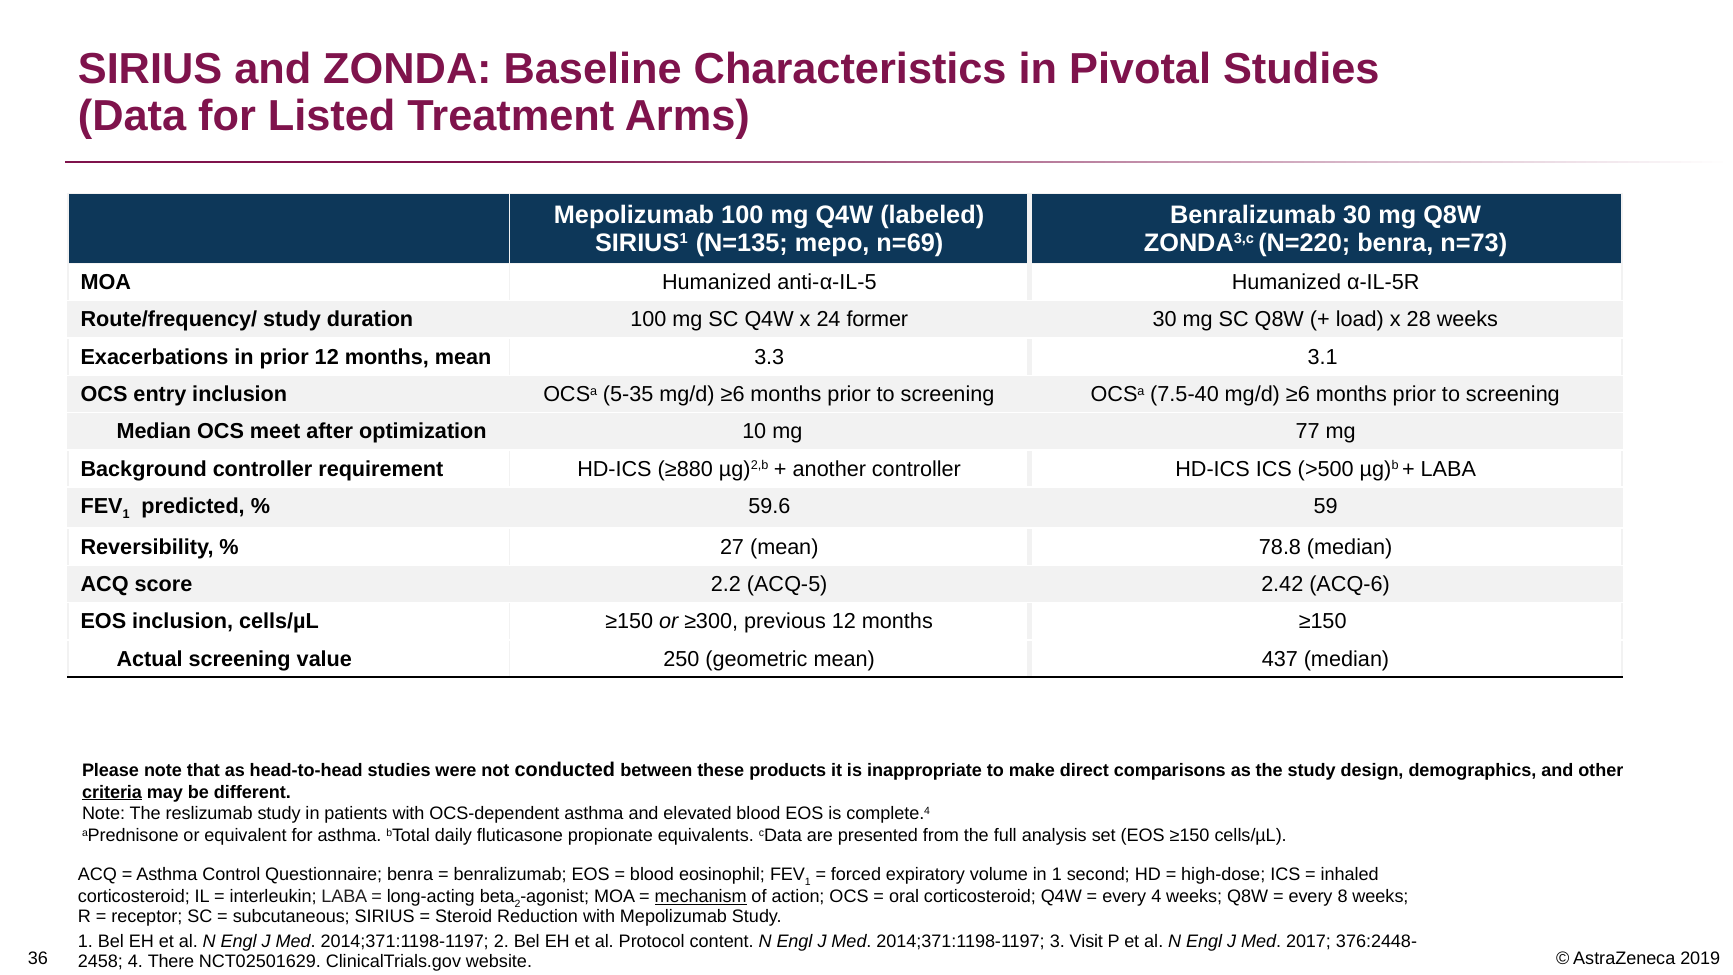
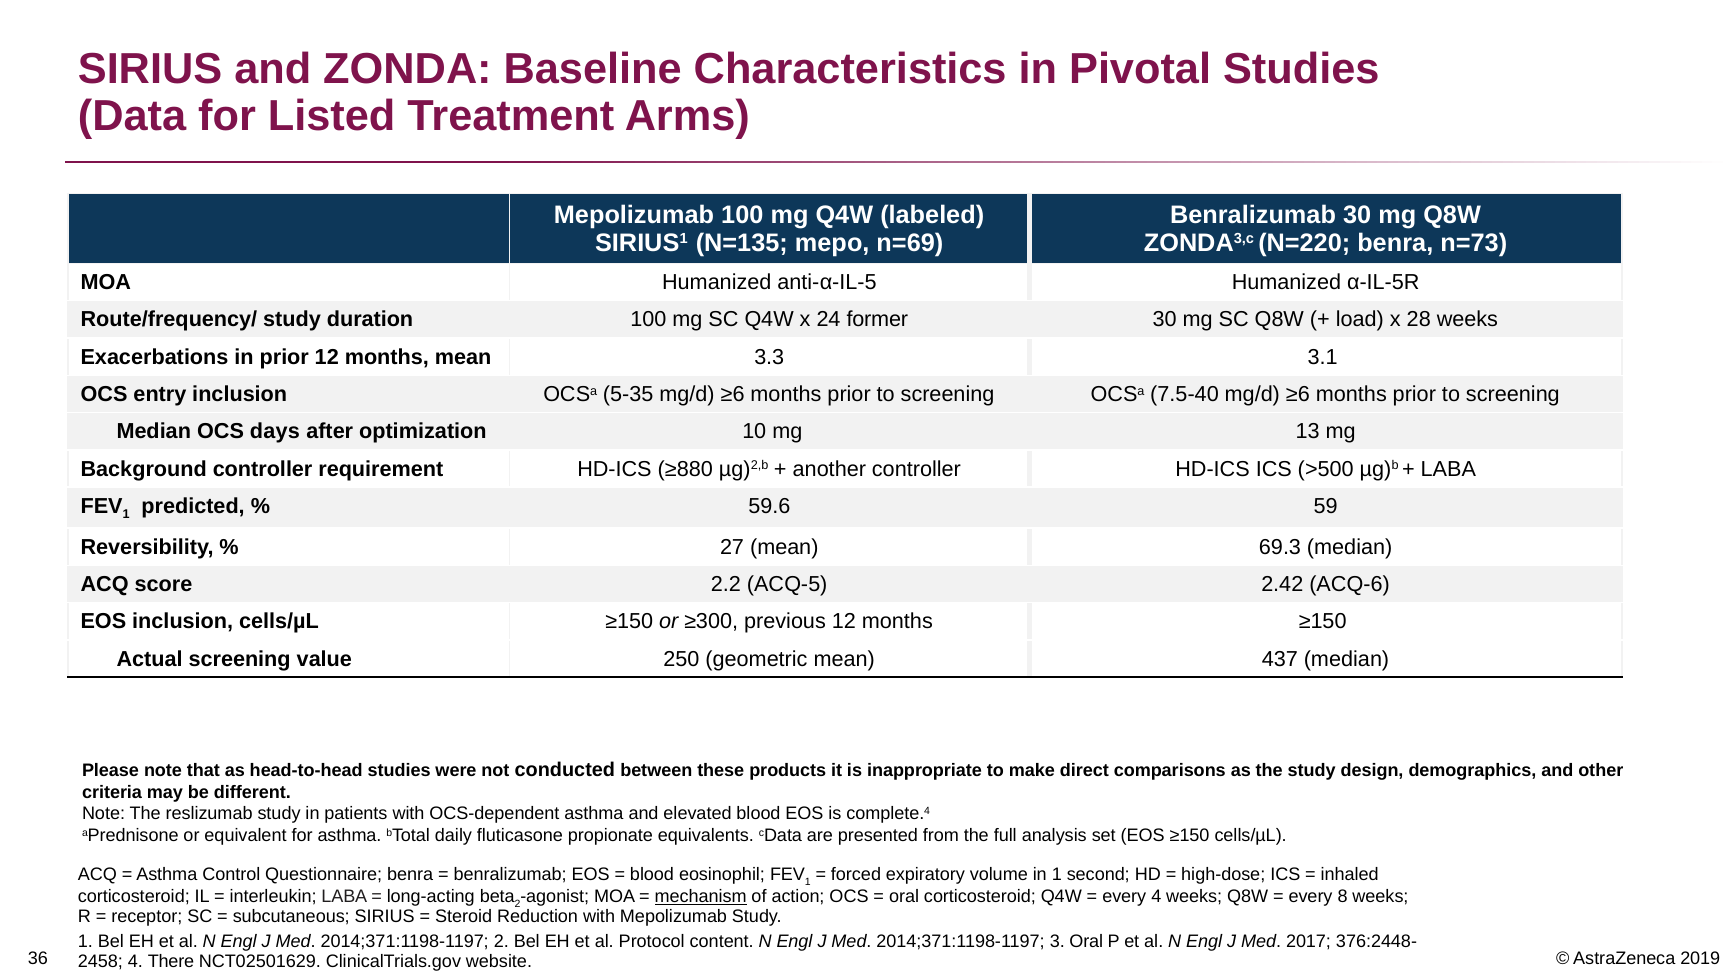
meet: meet -> days (275, 432)
77: 77 -> 13 (1308, 432)
78.8: 78.8 -> 69.3 (1280, 547)
criteria underline: present -> none (112, 792)
3 Visit: Visit -> Oral (1086, 941)
